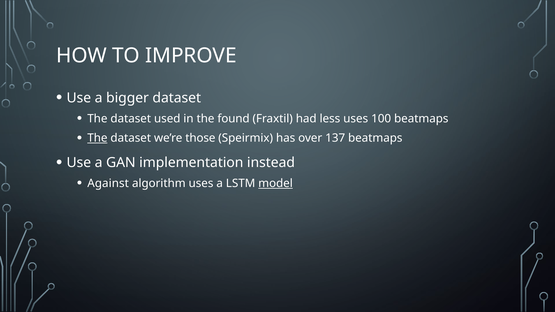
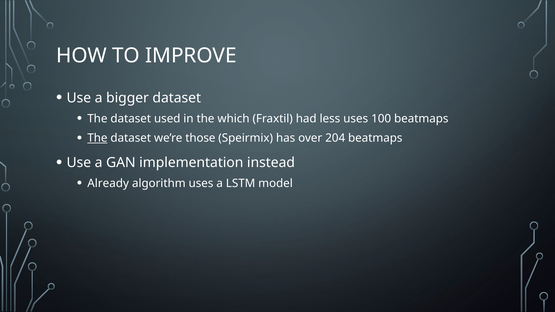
found: found -> which (233, 119)
137: 137 -> 204 (335, 138)
Against: Against -> Already (108, 184)
model underline: present -> none (275, 184)
